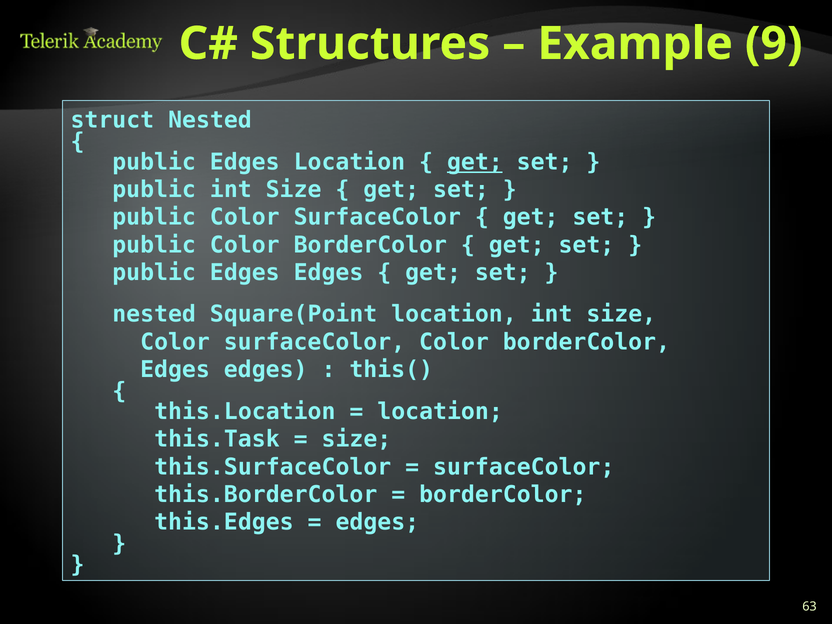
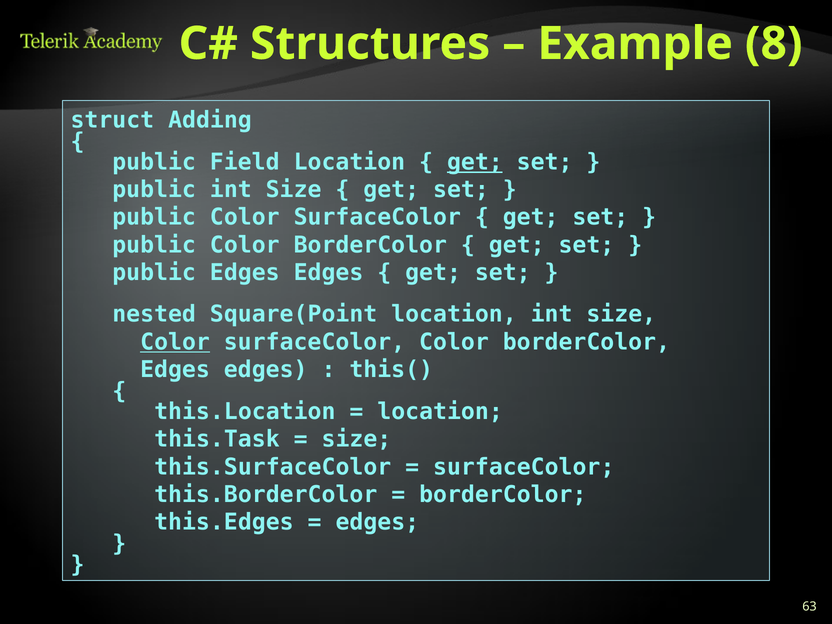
9: 9 -> 8 (774, 44)
struct Nested: Nested -> Adding (210, 120)
Edges: Edges -> Field (245, 162)
Color underline: none -> present (175, 342)
